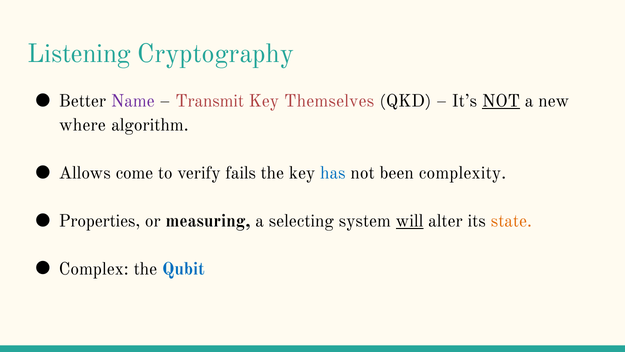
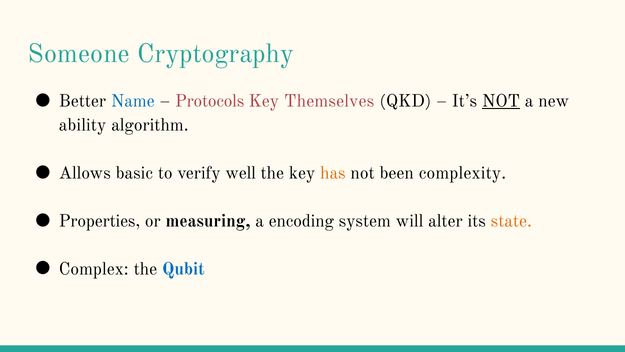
Listening: Listening -> Someone (79, 53)
Name colour: purple -> blue (133, 101)
Transmit: Transmit -> Protocols (210, 101)
where: where -> ability (83, 125)
come: come -> basic (134, 173)
fails: fails -> well (241, 173)
has colour: blue -> orange (333, 173)
selecting: selecting -> encoding (301, 221)
will underline: present -> none (410, 221)
